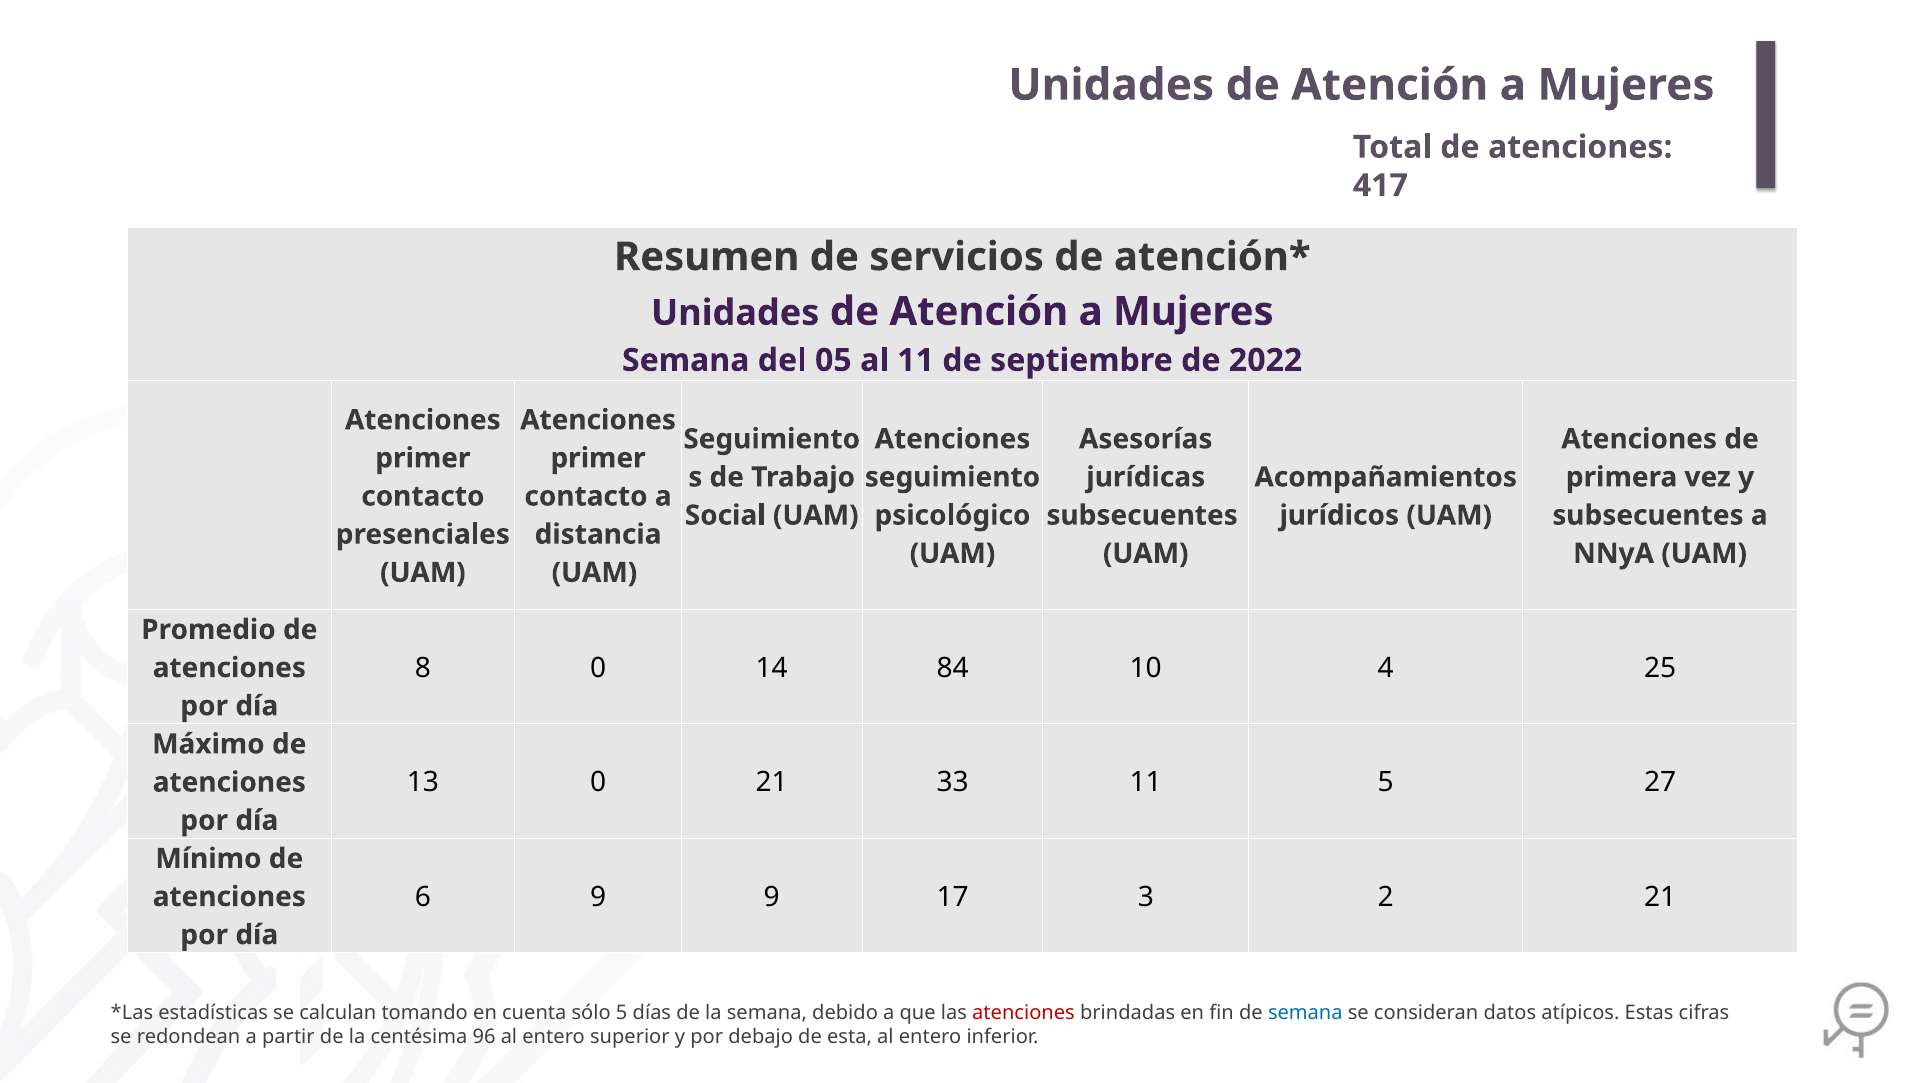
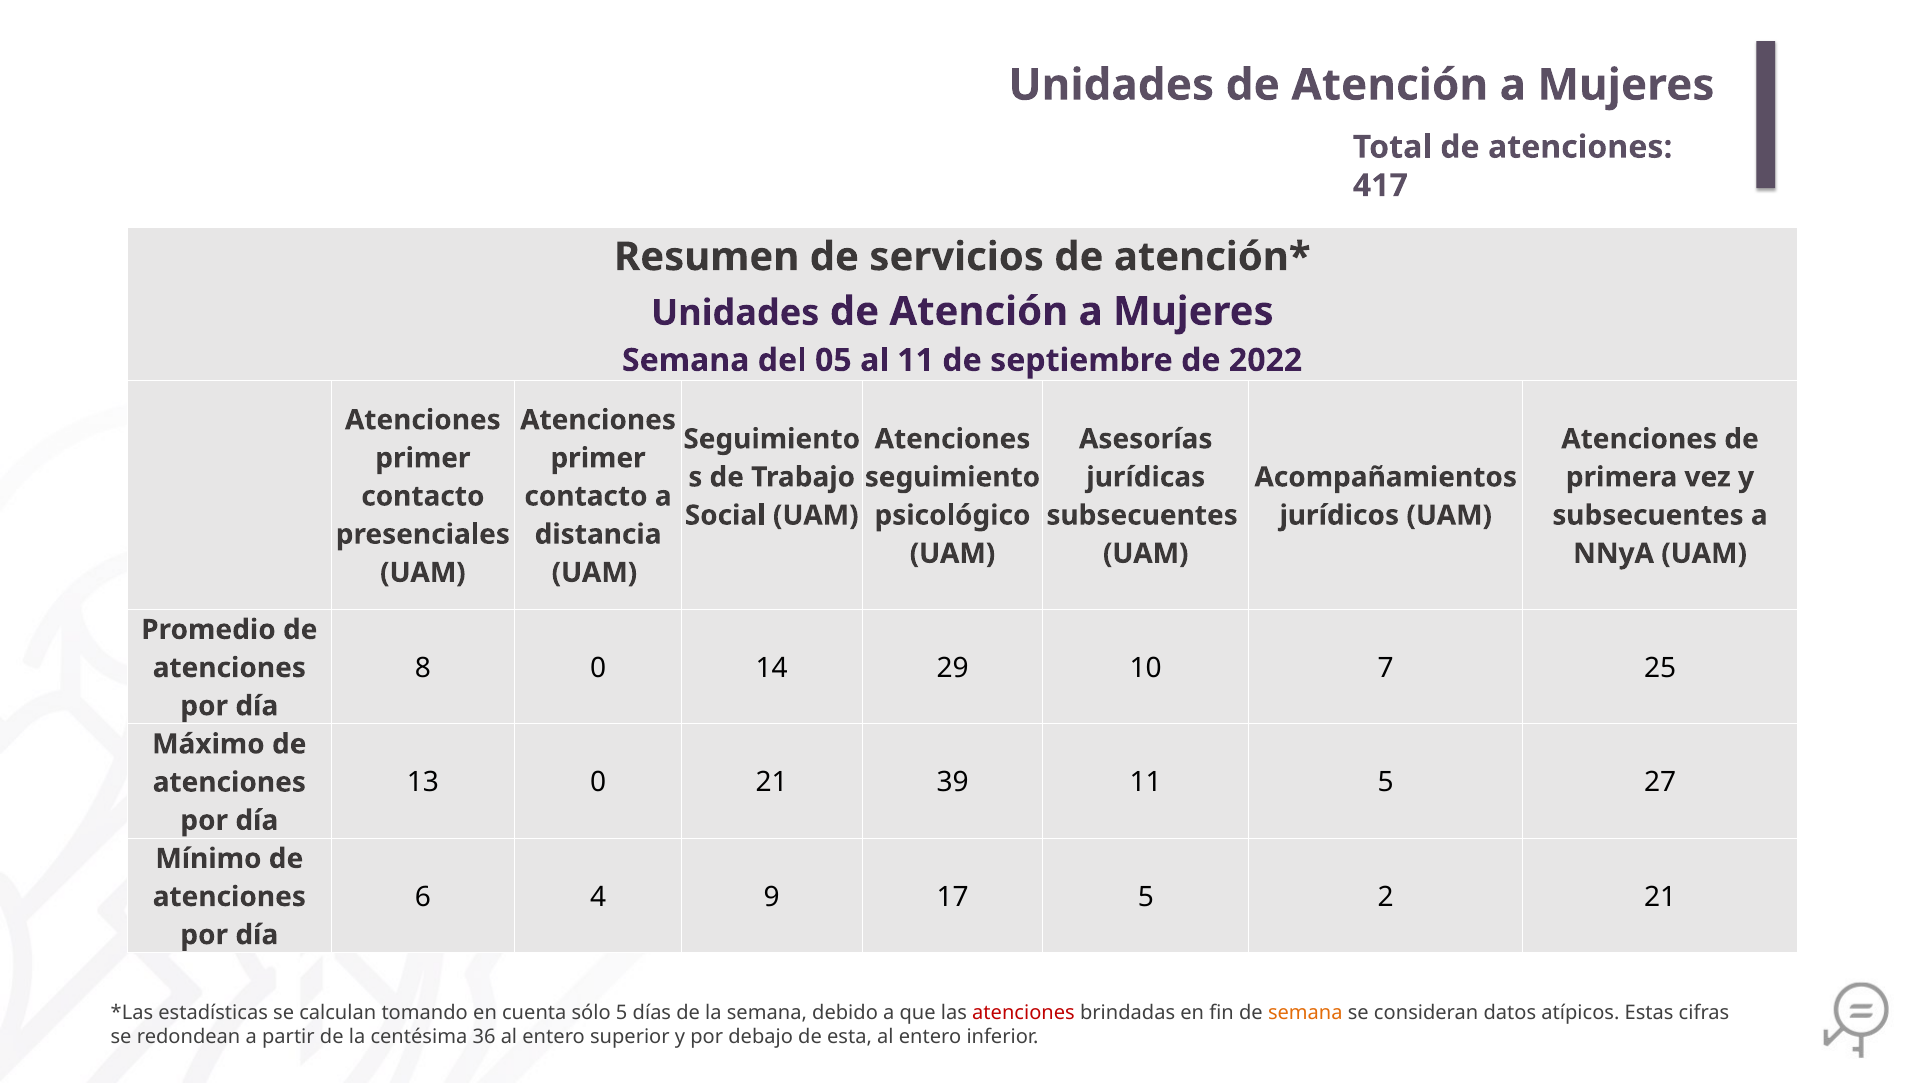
84: 84 -> 29 (953, 668)
4: 4 -> 7 (1386, 668)
33: 33 -> 39 (953, 783)
6 9: 9 -> 4 (598, 897)
17 3: 3 -> 5 (1146, 897)
semana colour: blue -> orange (1305, 1012)
96: 96 -> 36 (484, 1036)
